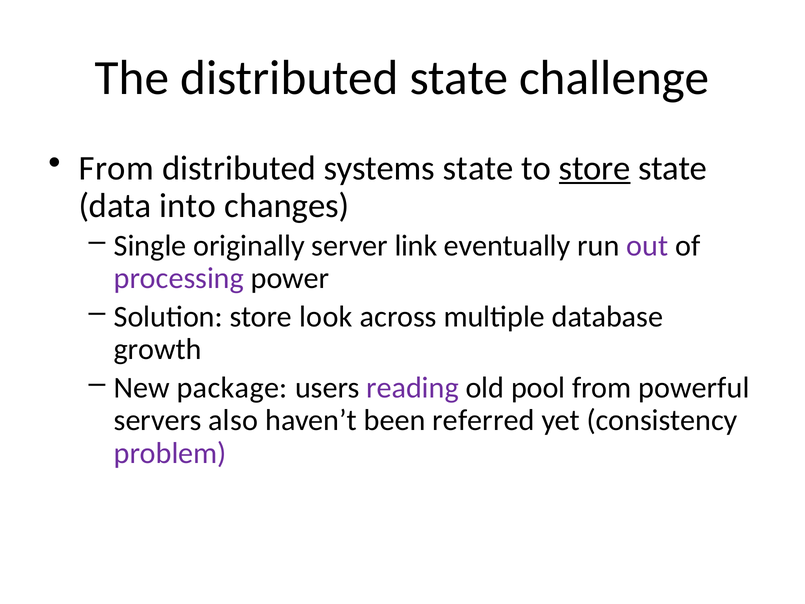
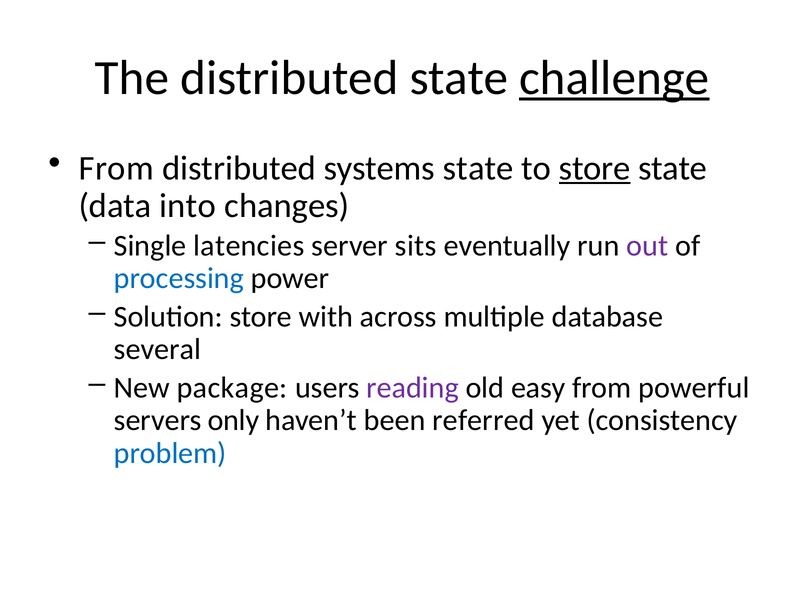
challenge underline: none -> present (614, 78)
originally: originally -> latencies (249, 246)
link: link -> sits (416, 246)
processing colour: purple -> blue (179, 278)
look: look -> with (326, 317)
growth: growth -> several (158, 349)
pool: pool -> easy (538, 388)
also: also -> only (233, 420)
problem colour: purple -> blue (170, 453)
